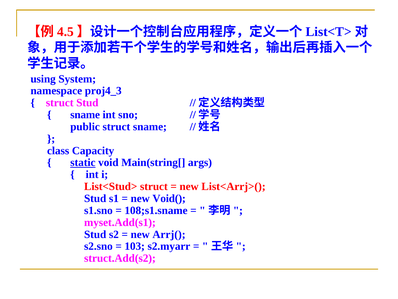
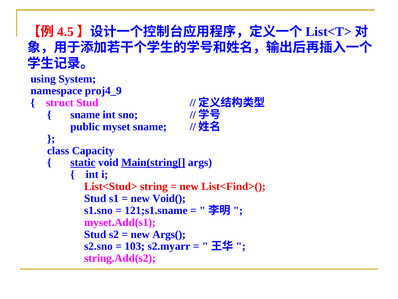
proj4_3: proj4_3 -> proj4_9 (103, 91)
public struct: struct -> myset (116, 126)
Main(string[ underline: none -> present (153, 162)
List<Stud> struct: struct -> string (154, 186)
List<Arrj>(: List<Arrj>( -> List<Find>( (234, 186)
108;s1.sname: 108;s1.sname -> 121;s1.sname (156, 210)
Arrj(: Arrj( -> Args( (169, 234)
struct.Add(s2: struct.Add(s2 -> string.Add(s2 (120, 258)
